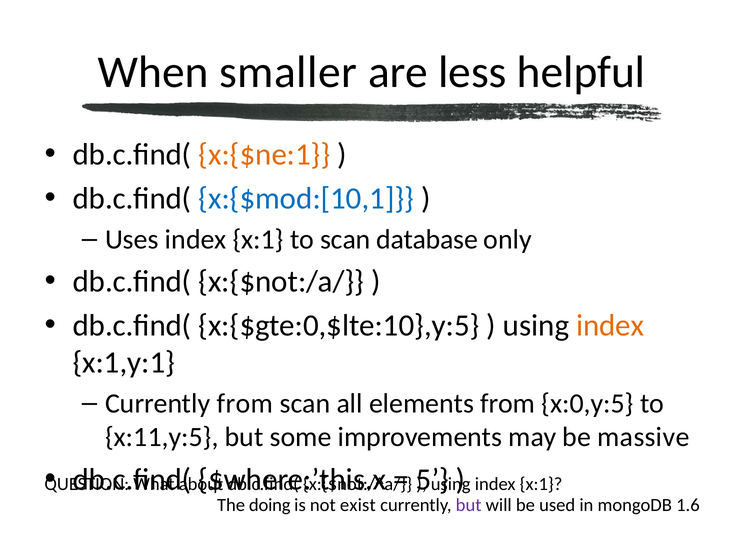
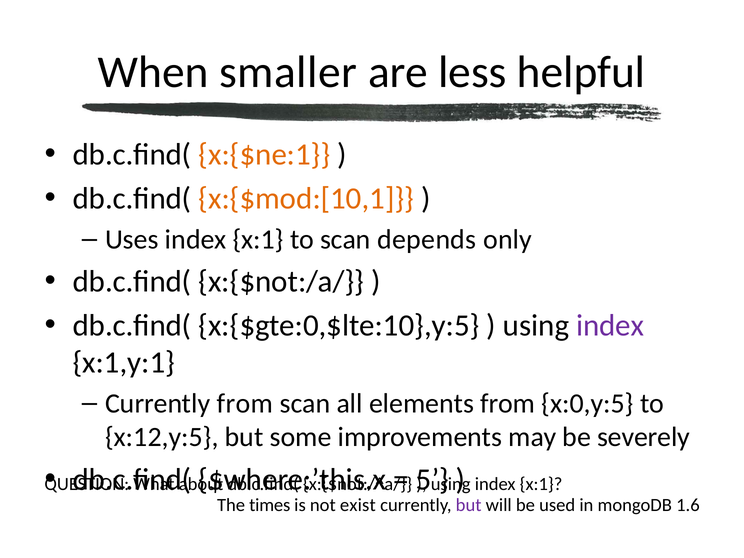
x:{$mod:[10,1 colour: blue -> orange (306, 199)
database: database -> depends (427, 239)
index colour: orange -> purple (610, 325)
x:11,y:5: x:11,y:5 -> x:12,y:5 (162, 437)
massive: massive -> severely (644, 437)
doing: doing -> times (270, 505)
